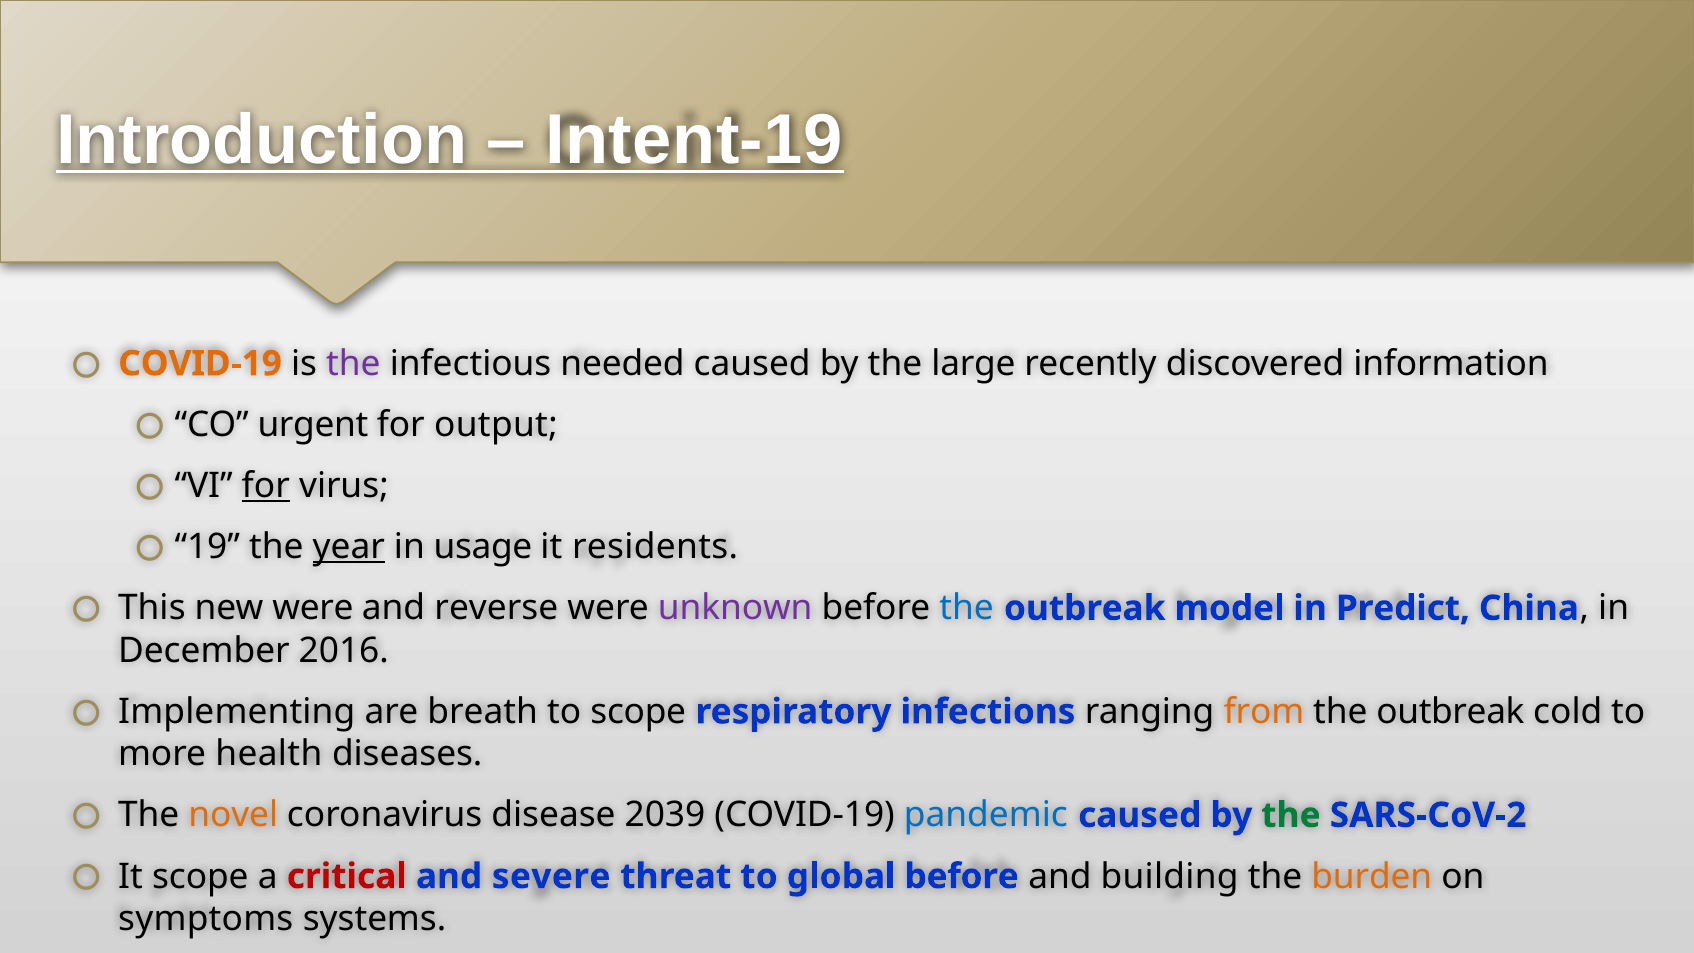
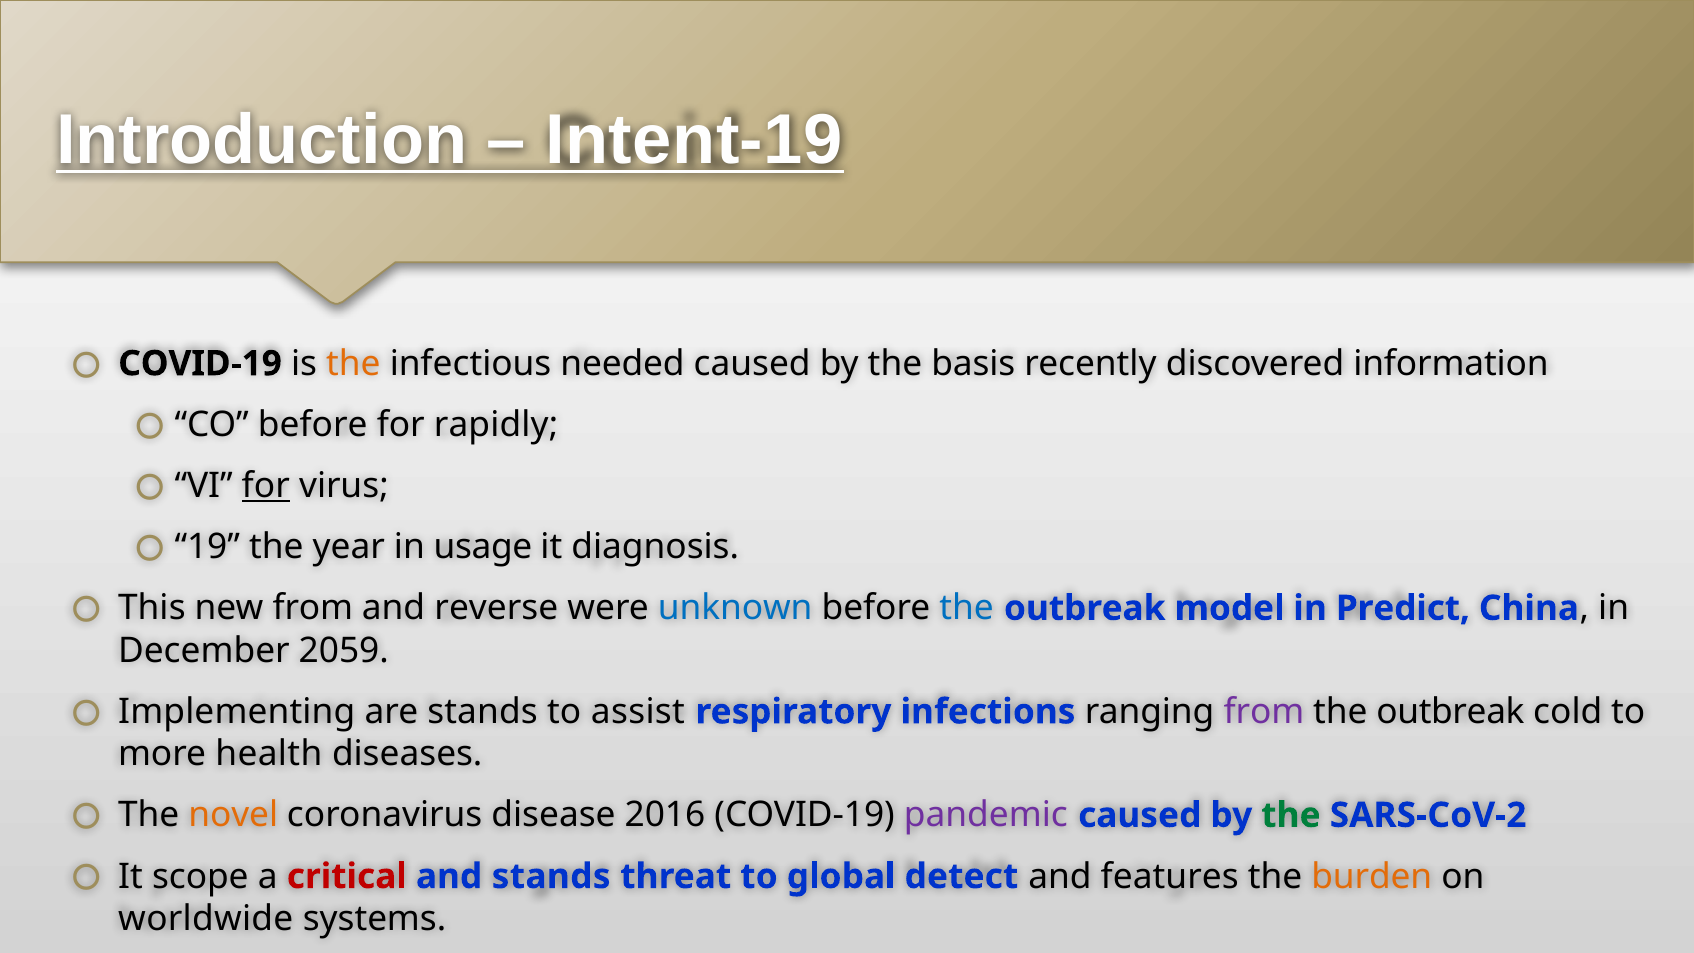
COVID-19 colour: orange -> black (200, 364)
the colour: purple -> orange (353, 364)
large: large -> basis (973, 364)
CO urgent: urgent -> before (313, 425)
output: output -> rapidly (496, 425)
year underline: present -> none (349, 547)
residents: residents -> diagnosis (655, 547)
new were: were -> from (313, 608)
unknown colour: purple -> blue (735, 608)
2016: 2016 -> 2059 (344, 651)
are breath: breath -> stands (483, 712)
to scope: scope -> assist (638, 712)
from colour: orange -> purple (1264, 712)
2039: 2039 -> 2016 (665, 815)
pandemic colour: blue -> purple (986, 815)
and severe: severe -> stands (551, 876)
global before: before -> detect (961, 876)
building: building -> features (1170, 876)
symptoms: symptoms -> worldwide (206, 919)
